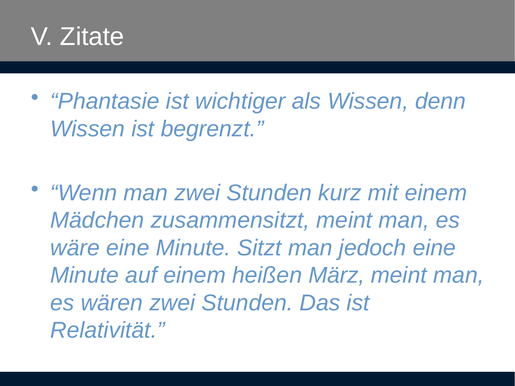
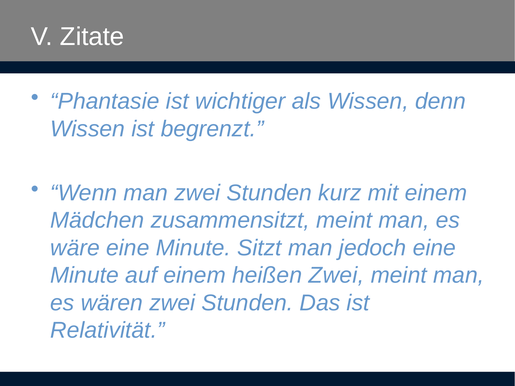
heißen März: März -> Zwei (336, 276)
